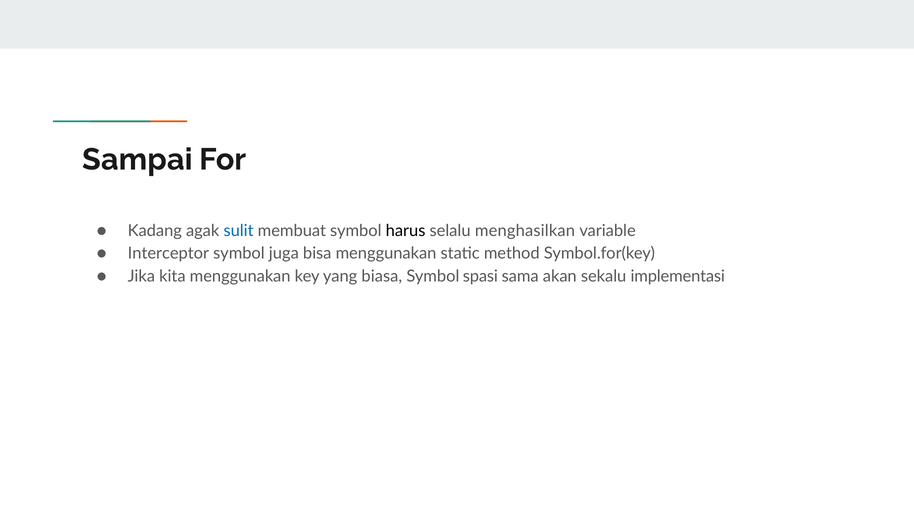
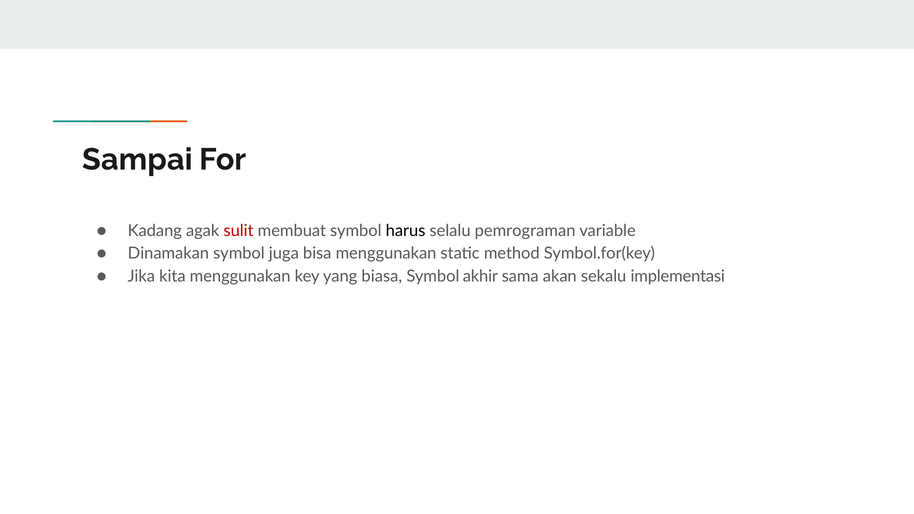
sulit colour: blue -> red (239, 231)
menghasilkan: menghasilkan -> pemrograman (525, 231)
Interceptor: Interceptor -> Dinamakan (168, 253)
spasi: spasi -> akhir (480, 276)
